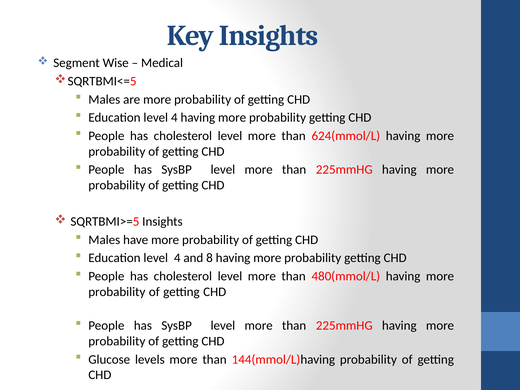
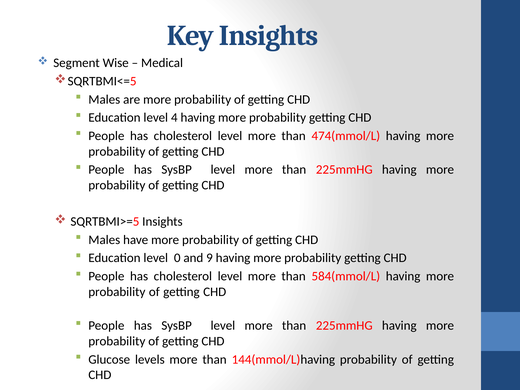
624(mmol/L: 624(mmol/L -> 474(mmol/L (346, 136)
4: 4 -> 0 (177, 258)
8: 8 -> 9 (210, 258)
480(mmol/L: 480(mmol/L -> 584(mmol/L (346, 276)
